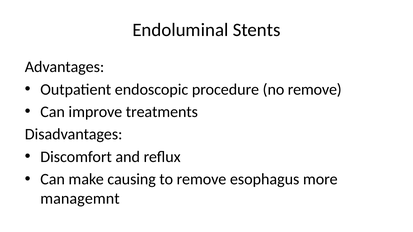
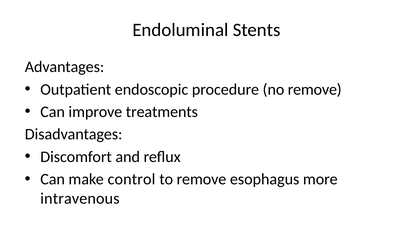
causing: causing -> control (131, 180)
managemnt: managemnt -> intravenous (80, 199)
